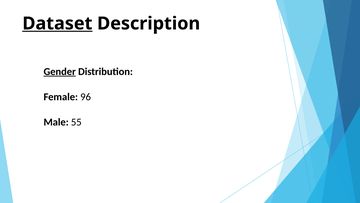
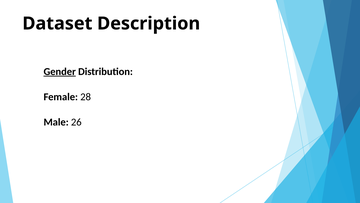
Dataset underline: present -> none (57, 23)
96: 96 -> 28 (86, 97)
55: 55 -> 26 (76, 122)
